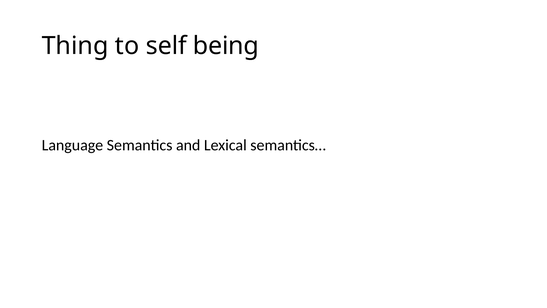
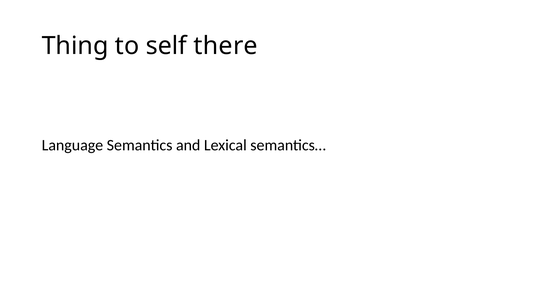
being: being -> there (226, 46)
